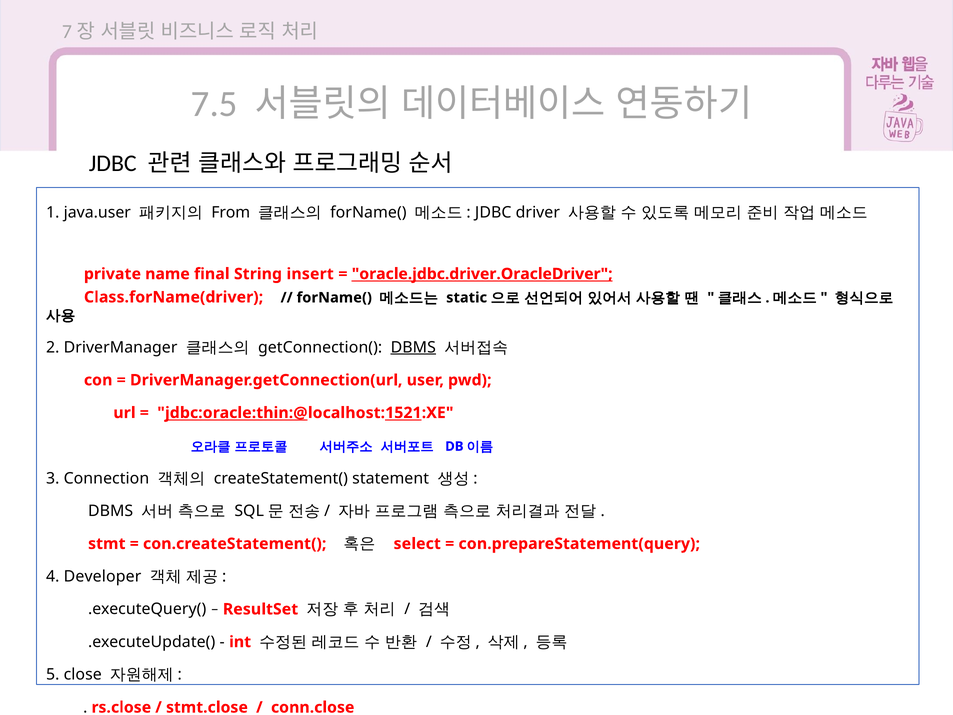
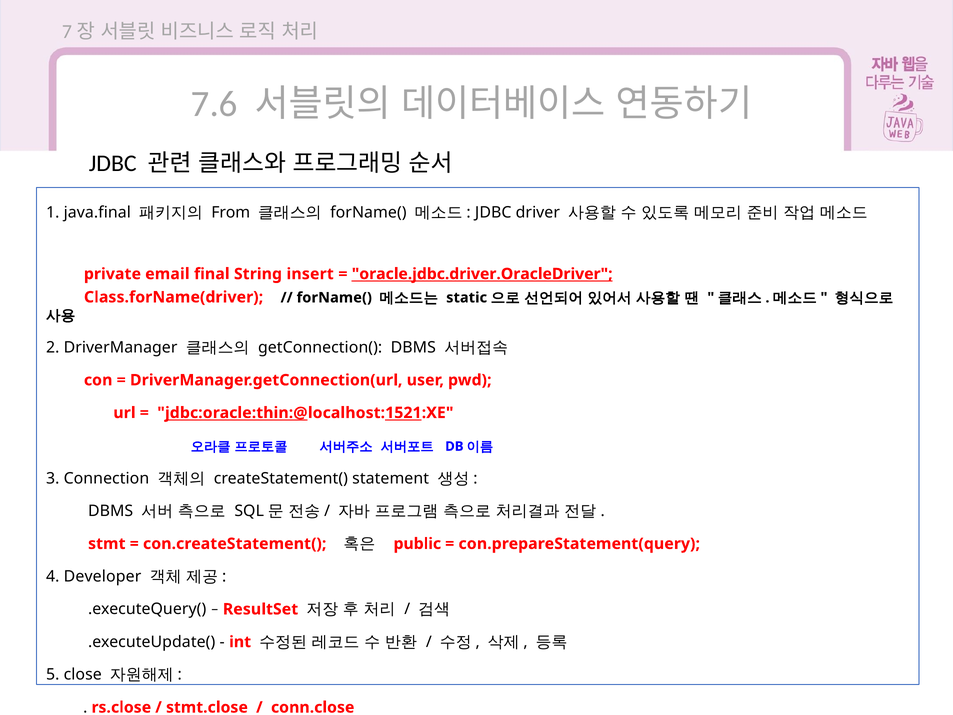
7.5: 7.5 -> 7.6 (214, 104)
java.user: java.user -> java.final (97, 213)
name: name -> email (167, 274)
DBMS underline: present -> none (413, 347)
select: select -> public (417, 544)
